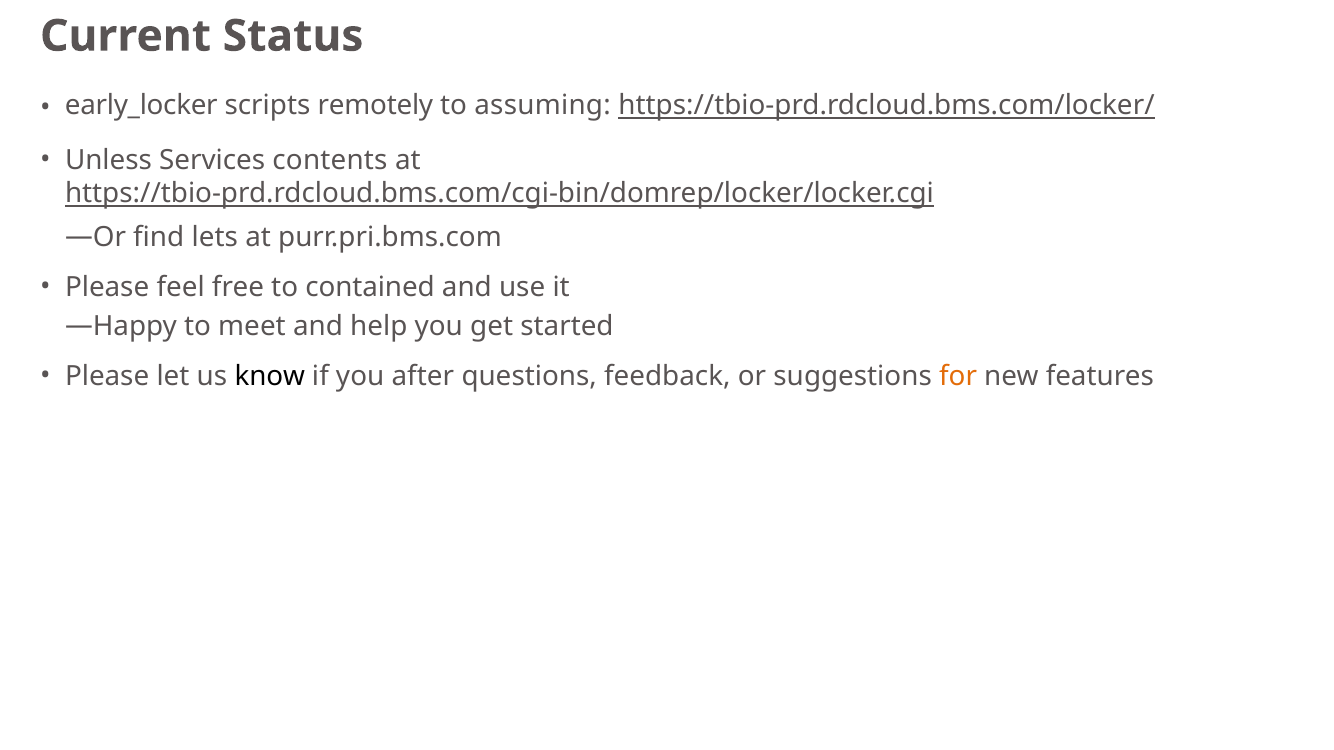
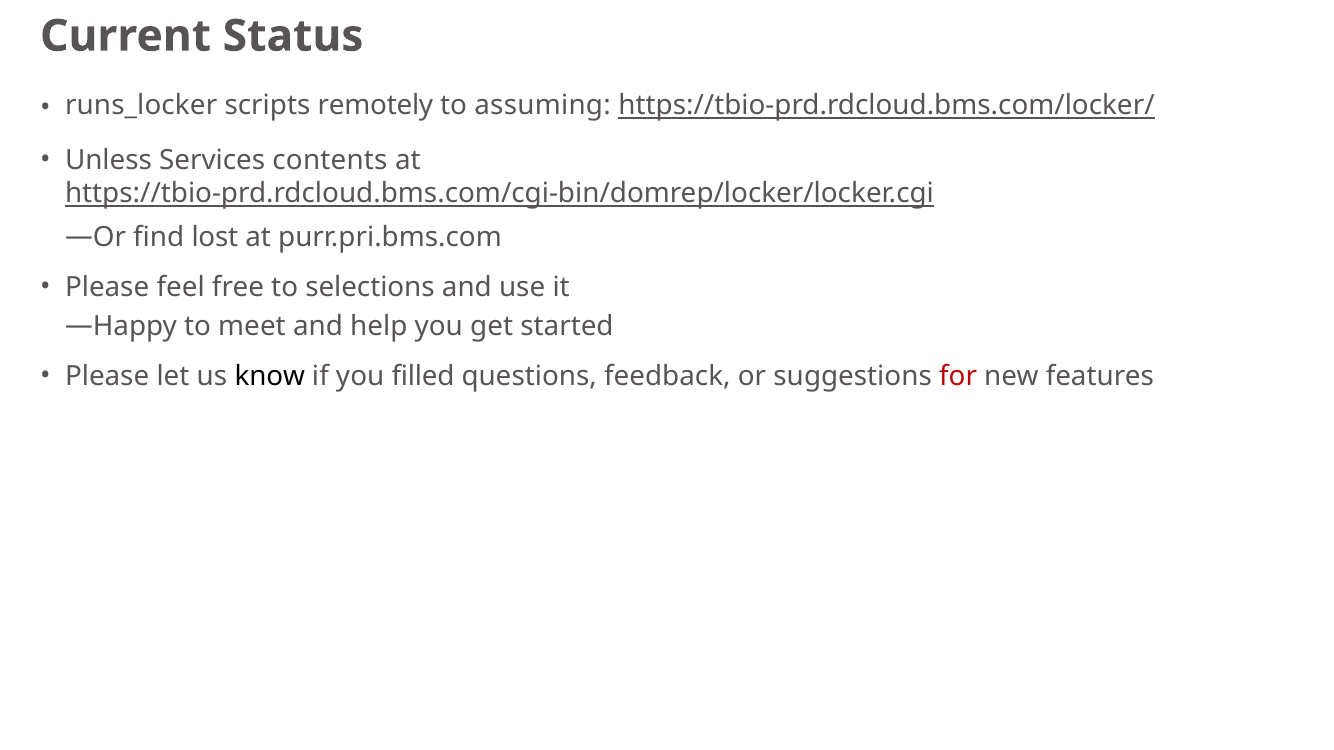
early_locker: early_locker -> runs_locker (141, 105)
lets: lets -> lost (215, 237)
contained: contained -> selections (370, 287)
after: after -> filled (423, 376)
for colour: orange -> red (958, 376)
